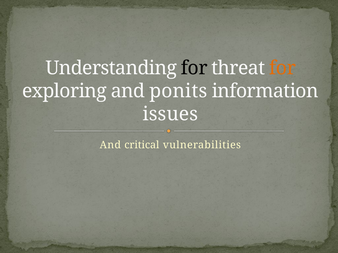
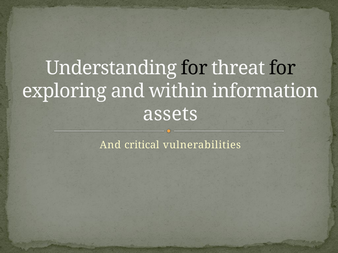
for colour: orange -> black (282, 68)
ponits: ponits -> within (178, 91)
issues: issues -> assets (170, 114)
